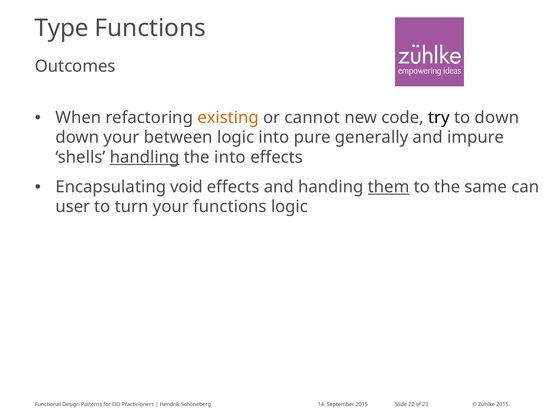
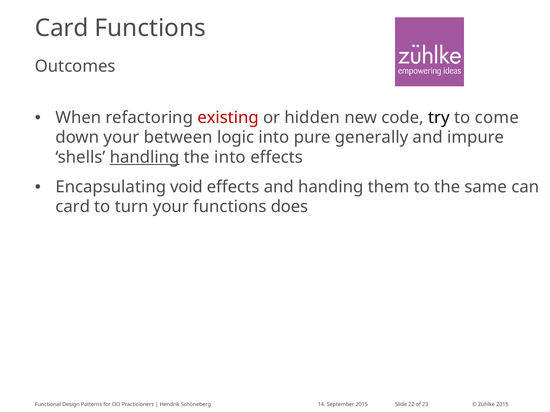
Type: Type -> Card (62, 28)
existing colour: orange -> red (228, 118)
cannot: cannot -> hidden (312, 118)
to down: down -> come (497, 118)
them underline: present -> none (389, 187)
user: user -> card (73, 207)
functions logic: logic -> does (289, 207)
